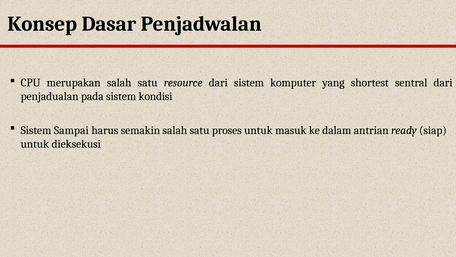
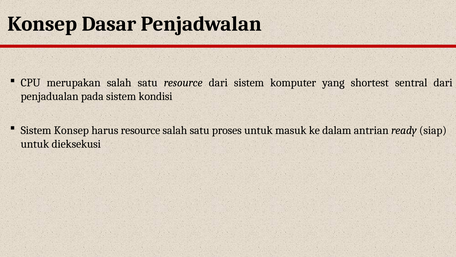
Sistem Sampai: Sampai -> Konsep (71, 130)
harus semakin: semakin -> resource (141, 130)
